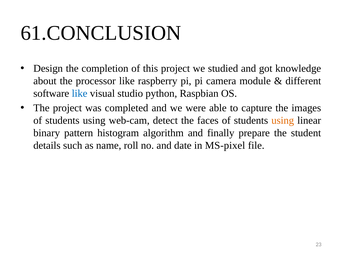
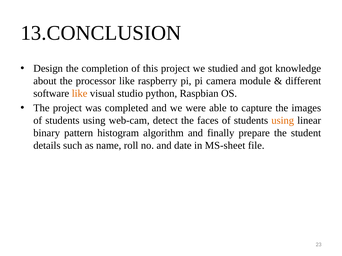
61.CONCLUSION: 61.CONCLUSION -> 13.CONCLUSION (101, 33)
like colour: blue -> orange (80, 94)
MS-pixel: MS-pixel -> MS-sheet (225, 146)
